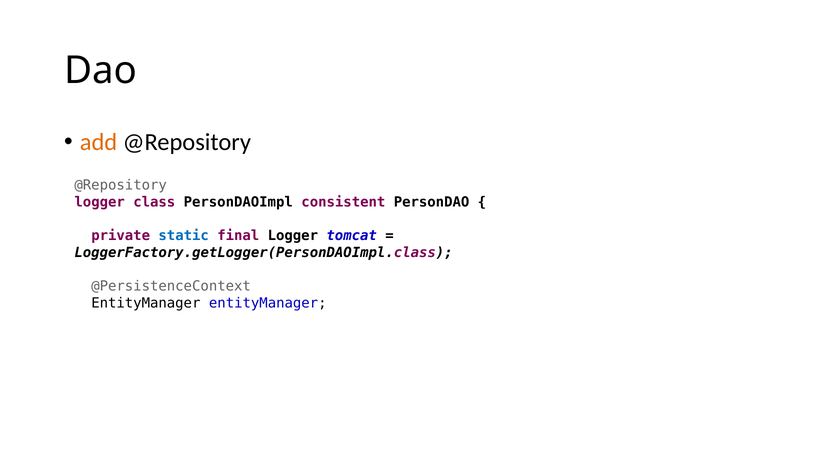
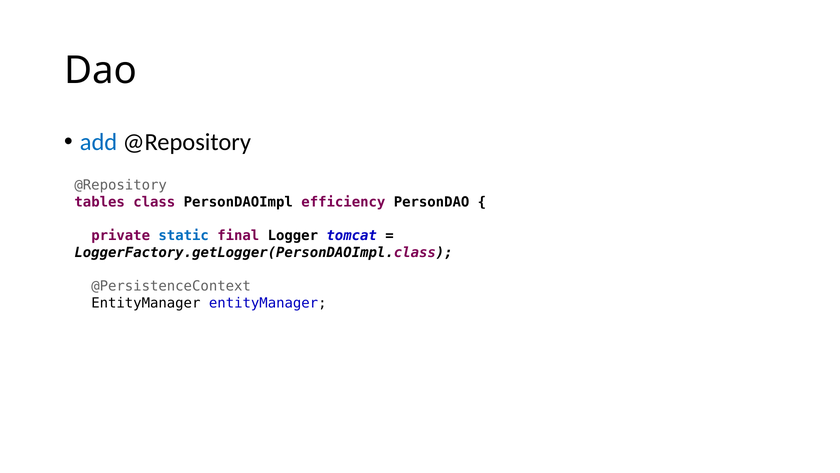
add colour: orange -> blue (99, 142)
logger: logger -> tables (100, 202)
consistent: consistent -> efficiency (343, 202)
